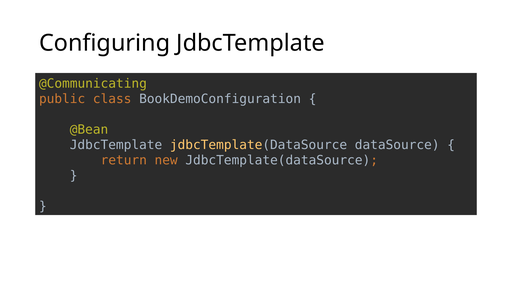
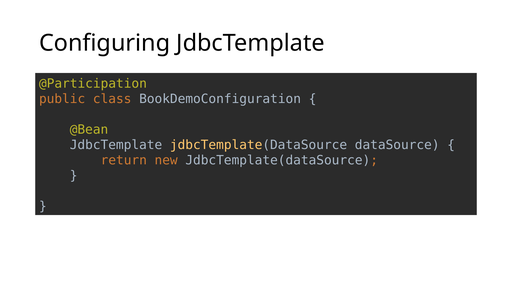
@Communicating: @Communicating -> @Participation (93, 83)
